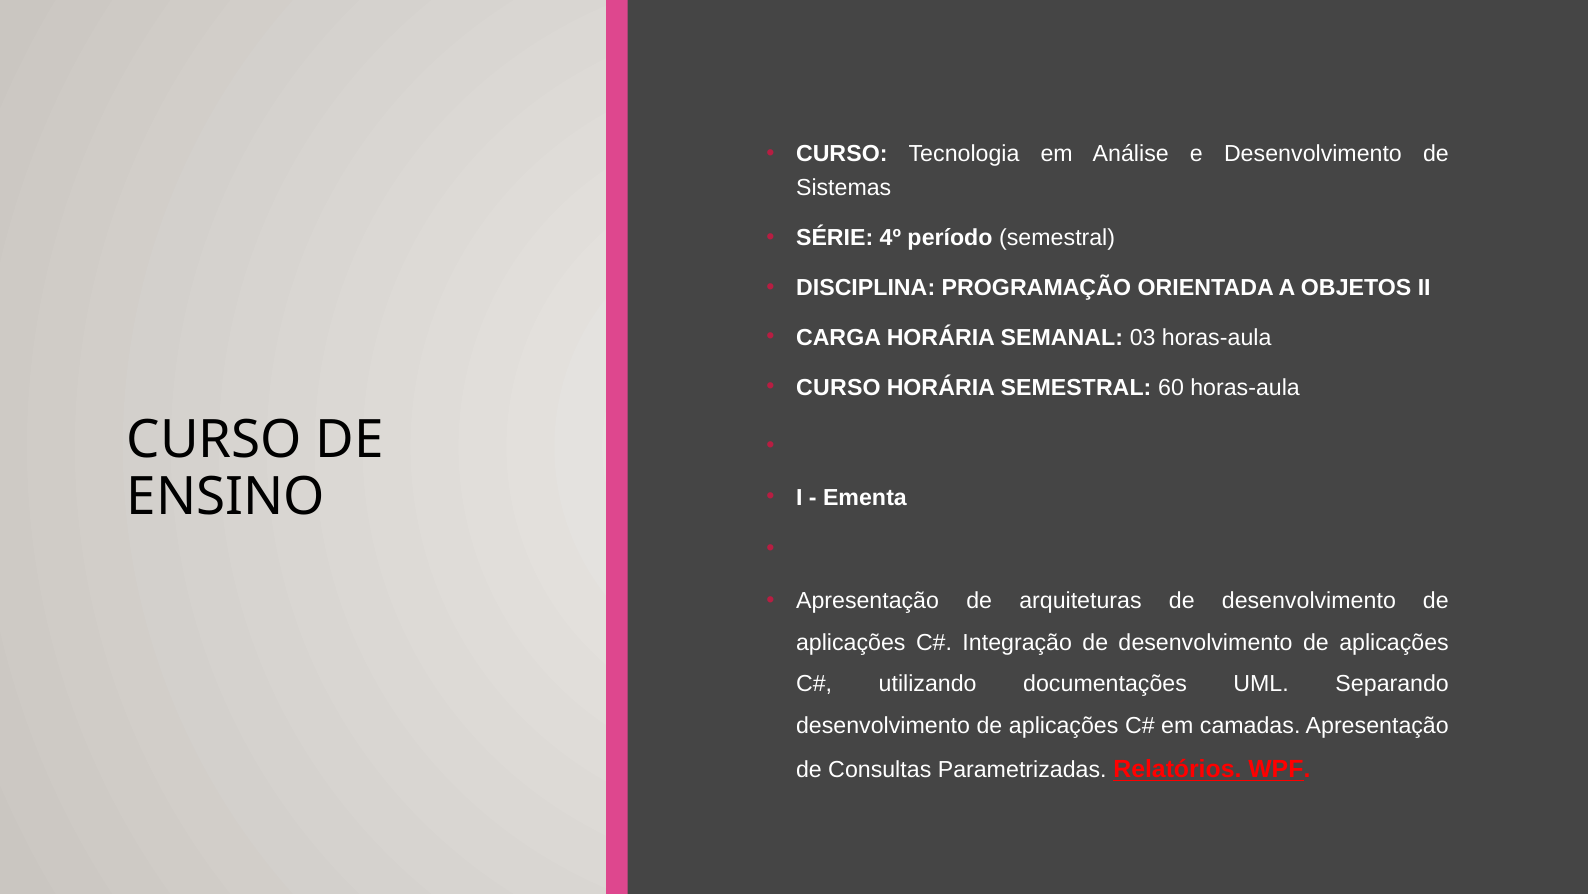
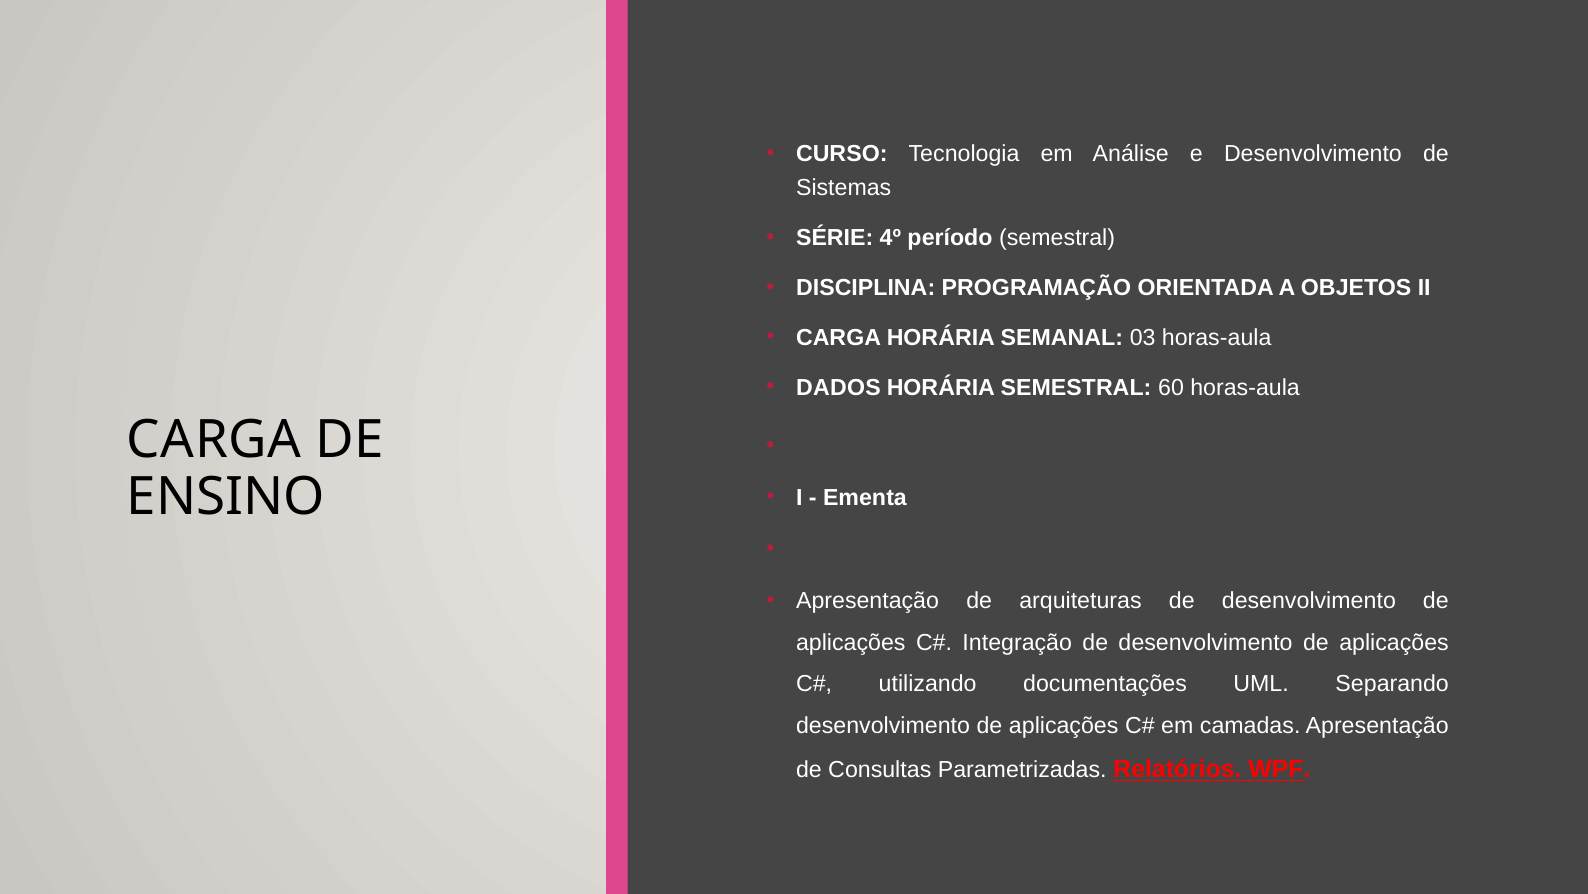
CURSO: CURSO -> DADOS (838, 387)
CURSO: CURSO -> CARGA (214, 439)
